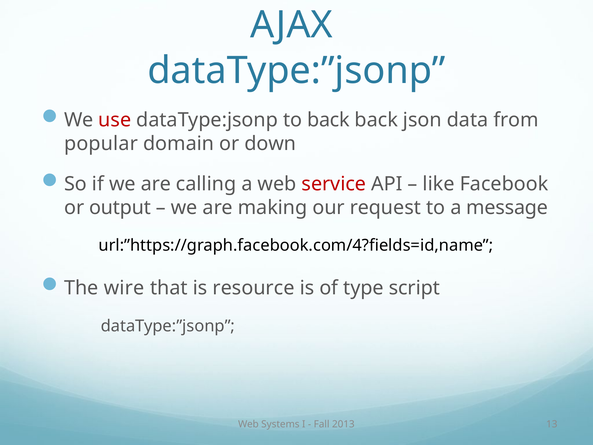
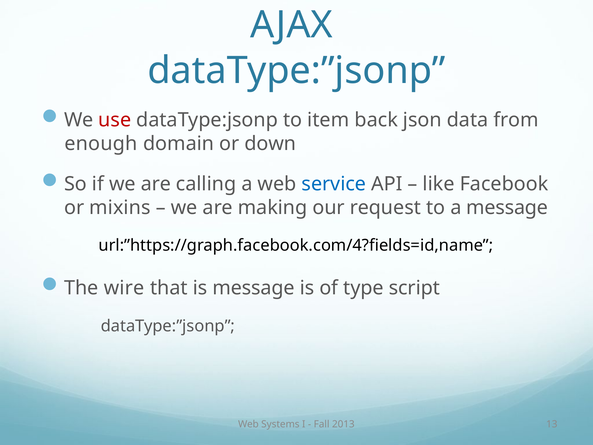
to back: back -> item (328, 120)
popular: popular -> enough (101, 144)
service colour: red -> blue (334, 184)
output: output -> mixins (120, 208)
is resource: resource -> message (254, 288)
